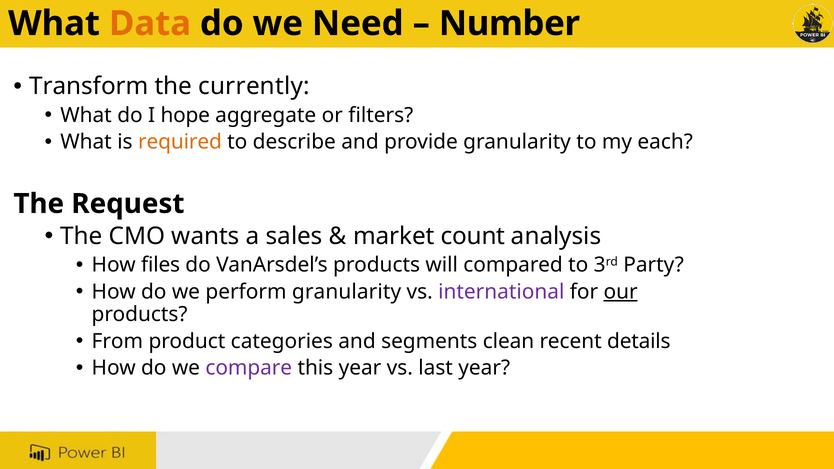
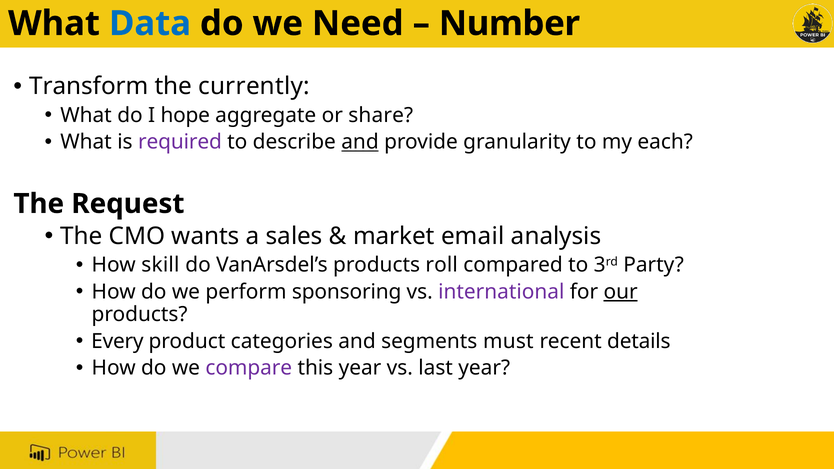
Data colour: orange -> blue (150, 24)
filters: filters -> share (381, 115)
required colour: orange -> purple (180, 142)
and underline: none -> present (360, 142)
count: count -> email (473, 236)
files: files -> skill (160, 265)
will: will -> roll (442, 265)
perform granularity: granularity -> sponsoring (347, 292)
From: From -> Every (117, 341)
clean: clean -> must (508, 341)
